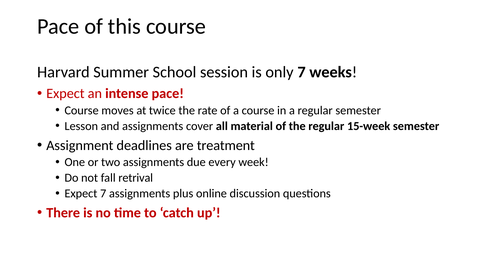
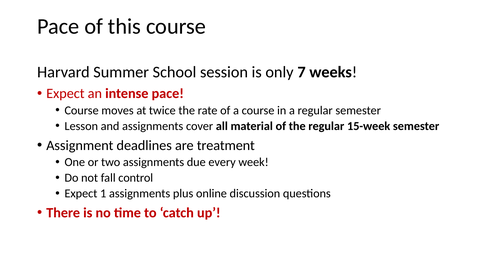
retrival: retrival -> control (136, 178)
Expect 7: 7 -> 1 (103, 194)
